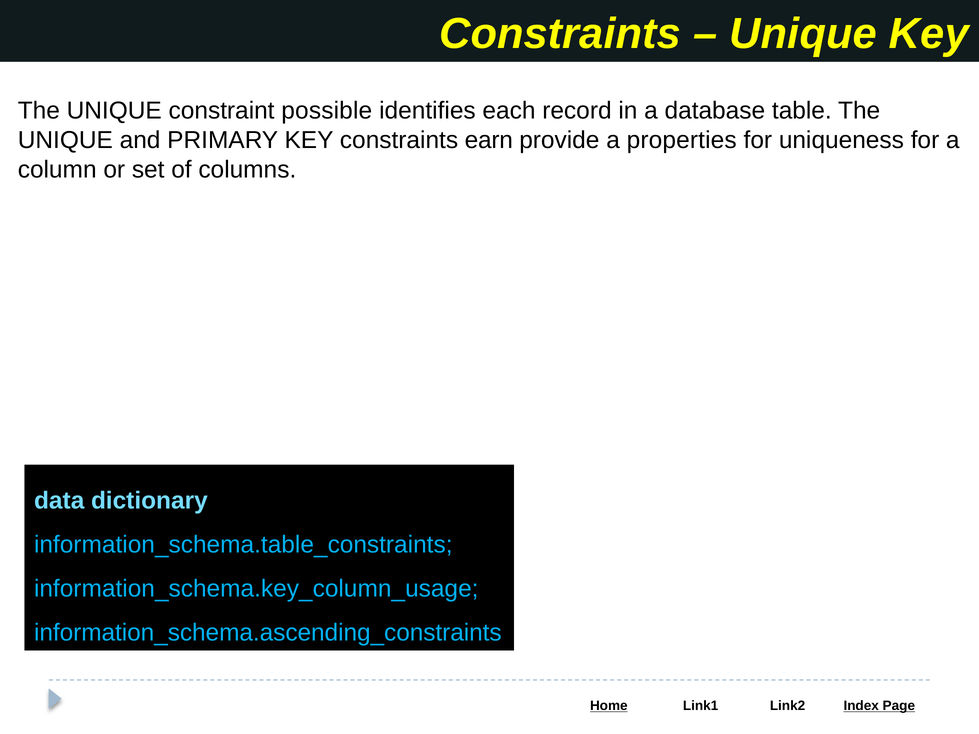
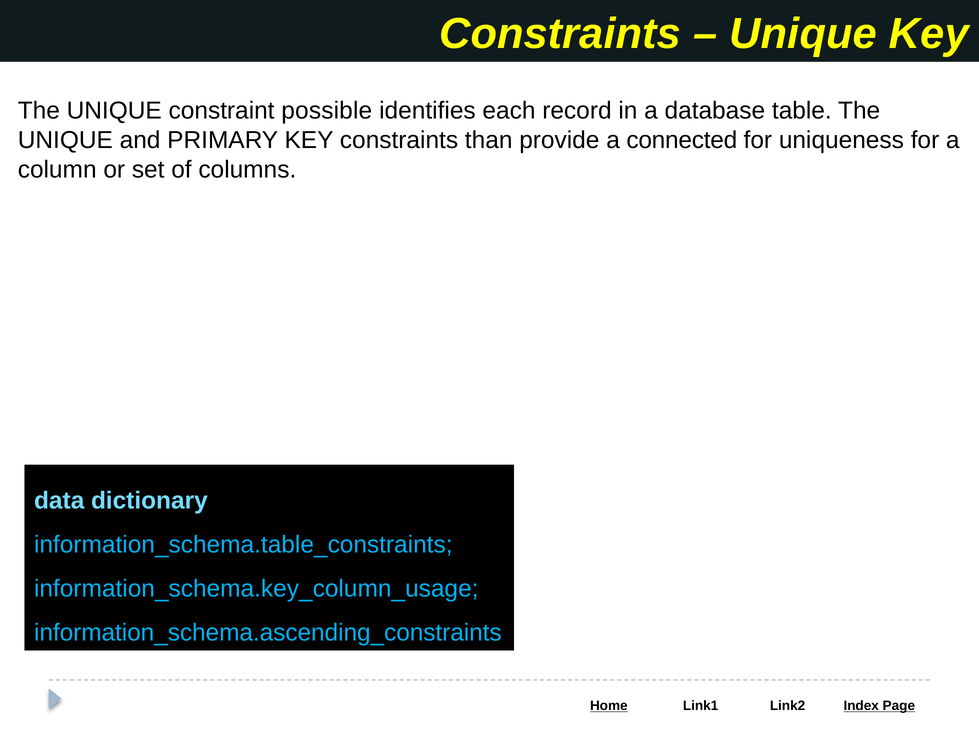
earn: earn -> than (489, 140)
properties: properties -> connected (682, 140)
